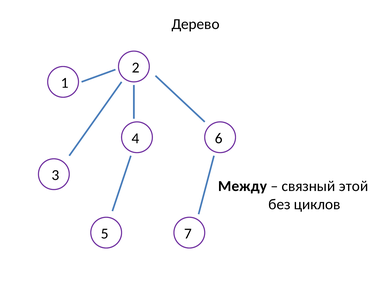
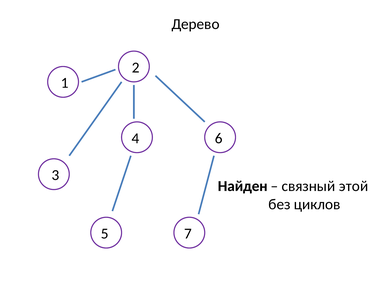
Между: Между -> Найден (243, 186)
